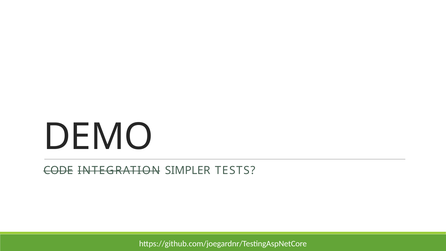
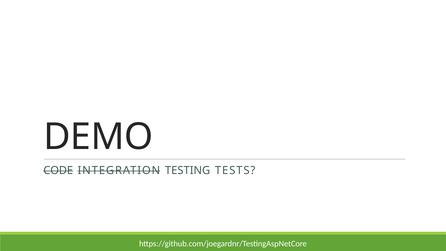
SIMPLER: SIMPLER -> TESTING (188, 171)
